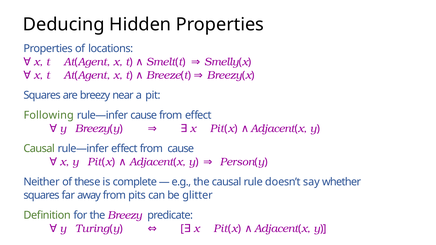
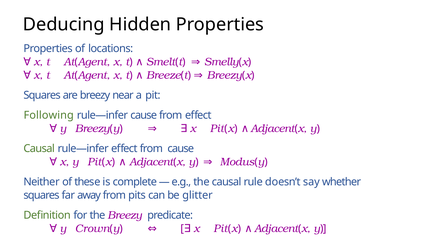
Person: Person -> Modus (237, 162)
Turing: Turing -> Crown (92, 229)
